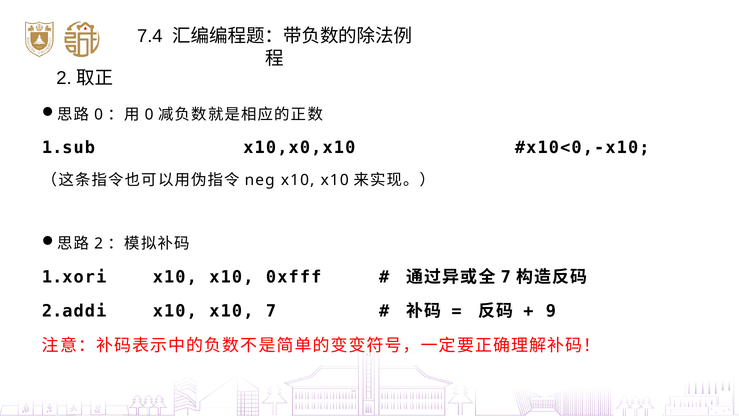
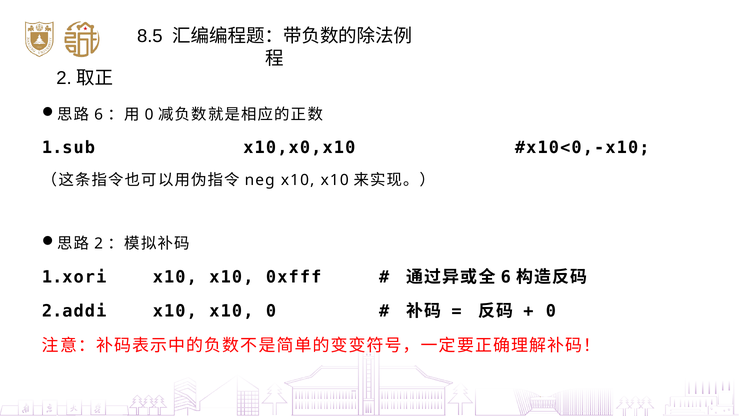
7.4: 7.4 -> 8.5 (150, 36)
0: 0 -> 6 (99, 114)
7: 7 -> 6 (506, 277)
x10 7: 7 -> 0 (271, 311)
9: 9 -> 0 (551, 311)
